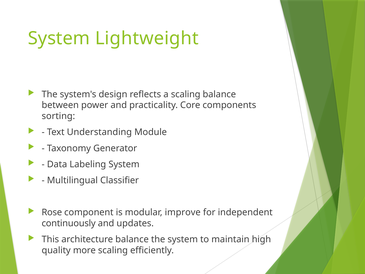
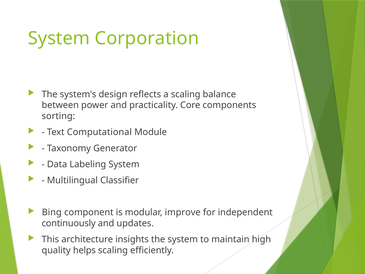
Lightweight: Lightweight -> Corporation (147, 38)
Understanding: Understanding -> Computational (99, 132)
Rose: Rose -> Bing (52, 212)
architecture balance: balance -> insights (132, 239)
more: more -> helps (84, 250)
